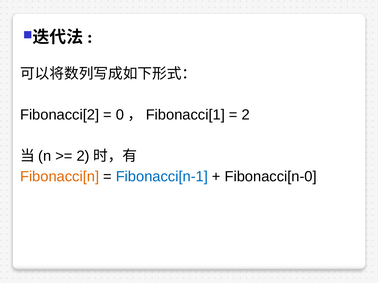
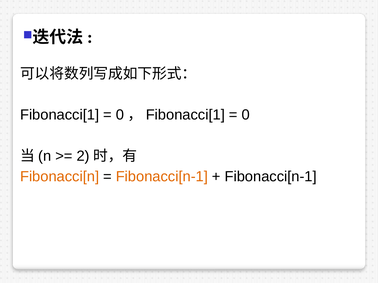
Fibonacci[2: Fibonacci[2 -> Fibonacci[1 (60, 115)
2: 2 -> 0 (246, 115)
Fibonacci[n-1 colour: blue -> orange (162, 177)
Fibonacci[n-0: Fibonacci[n-0 -> Fibonacci[n-1 (271, 177)
